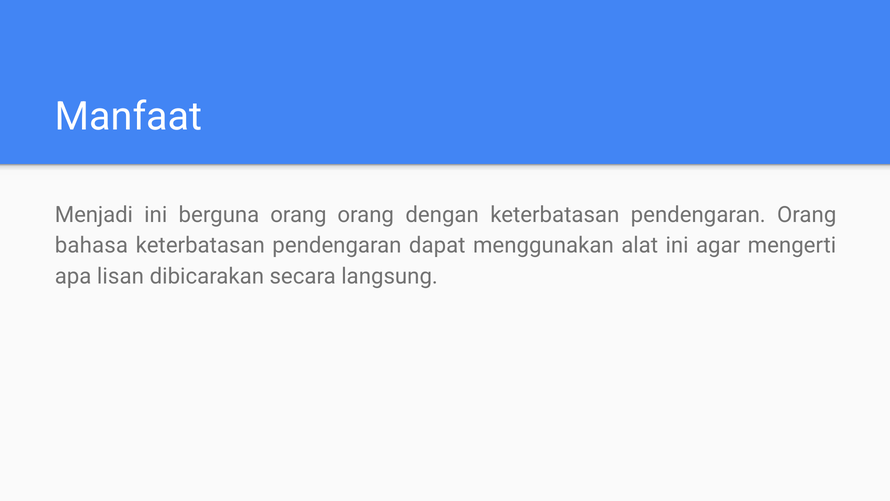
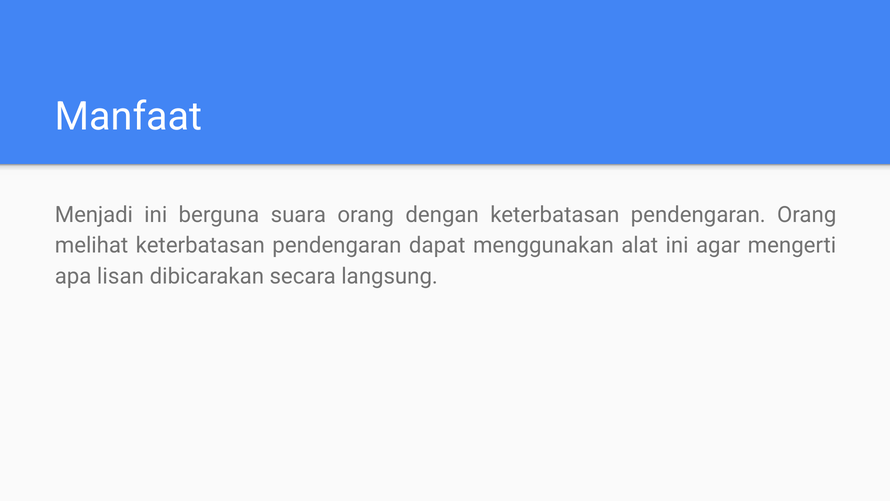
berguna orang: orang -> suara (298, 215)
bahasa: bahasa -> melihat (92, 245)
